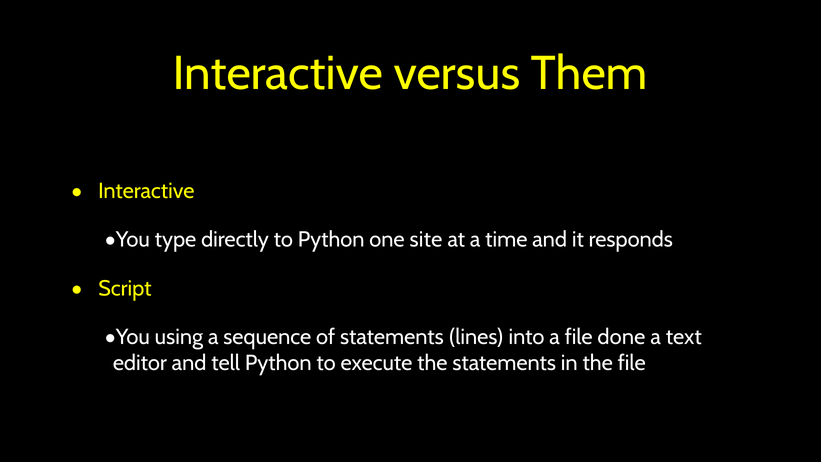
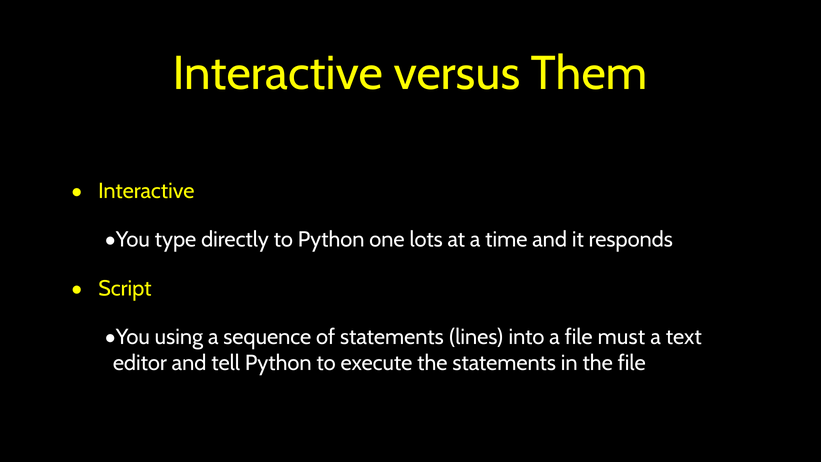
site: site -> lots (426, 240)
done: done -> must (621, 337)
